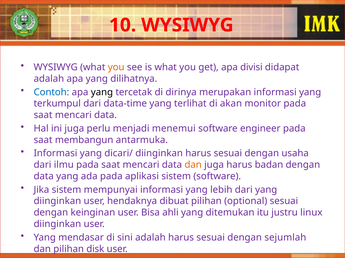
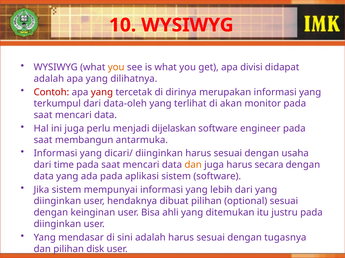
Contoh colour: blue -> red (51, 92)
yang colour: black -> red (102, 92)
data-time: data-time -> data-oleh (125, 104)
menemui: menemui -> dijelaskan (174, 129)
ilmu: ilmu -> time (64, 165)
badan: badan -> secara (269, 165)
justru linux: linux -> pada (311, 213)
sejumlah: sejumlah -> tugasnya (285, 238)
